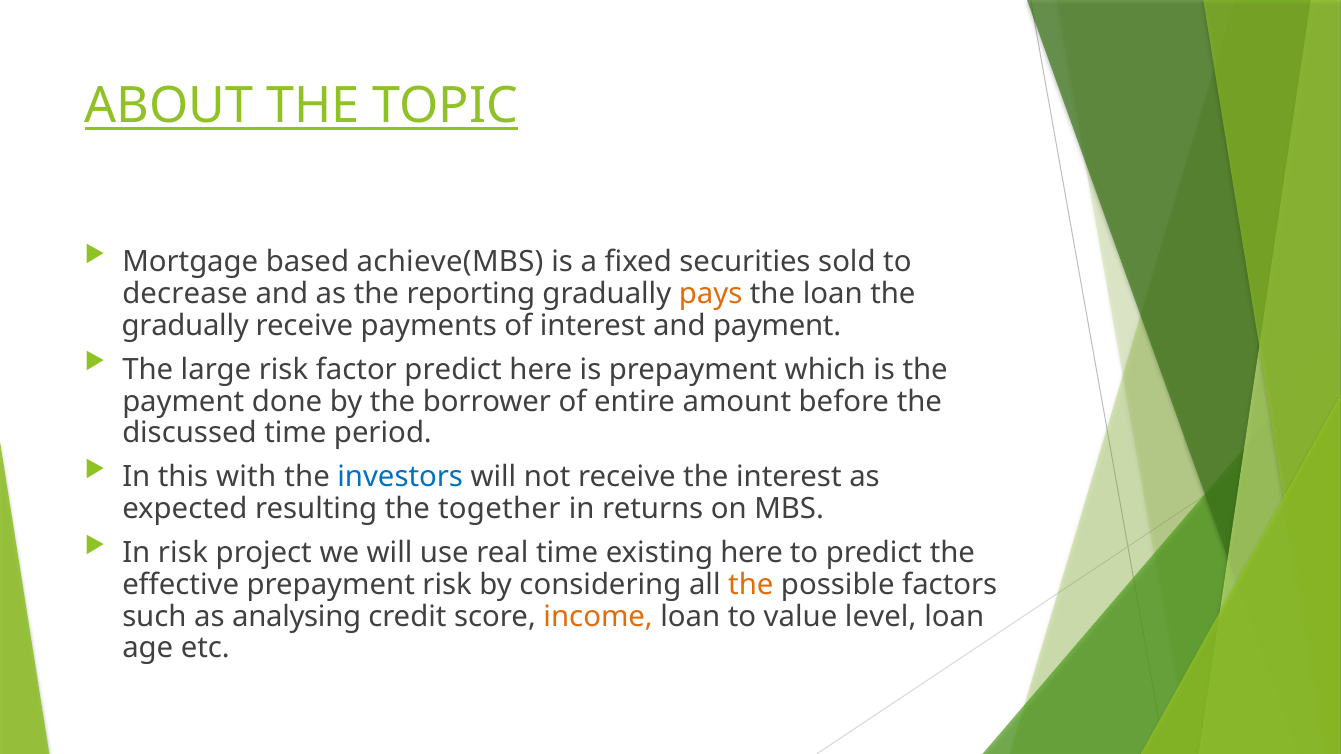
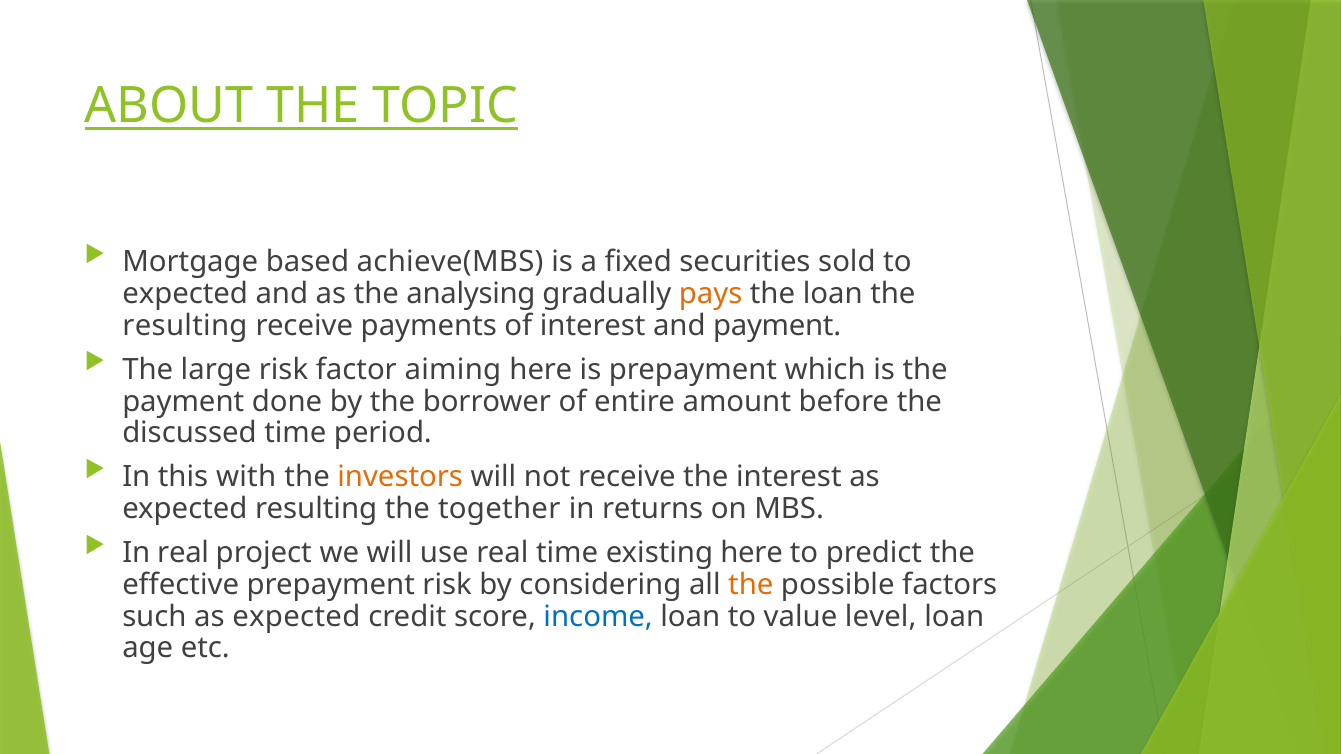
decrease: decrease -> expected (185, 294)
reporting: reporting -> analysing (471, 294)
gradually: gradually -> resulting (185, 326)
factor predict: predict -> aiming (453, 370)
investors colour: blue -> orange (400, 478)
In risk: risk -> real (183, 553)
such as analysing: analysing -> expected (296, 617)
income colour: orange -> blue (598, 617)
